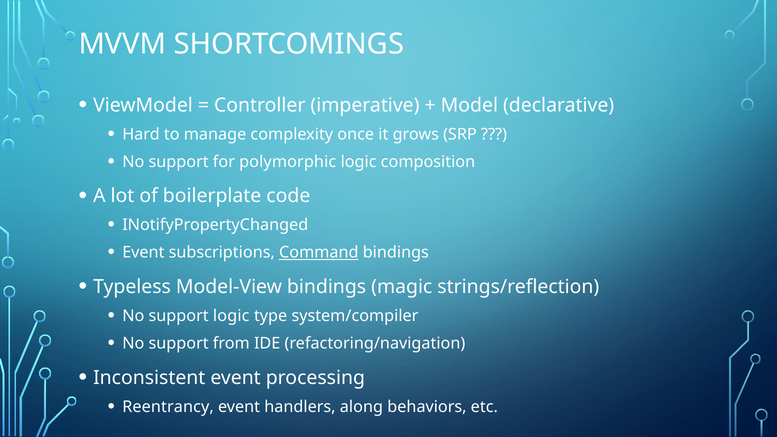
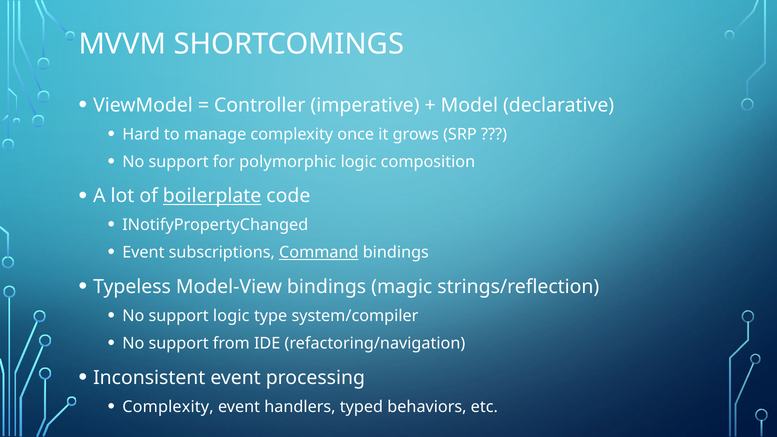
boilerplate underline: none -> present (212, 196)
Reentrancy: Reentrancy -> Complexity (168, 407)
along: along -> typed (361, 407)
